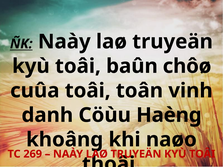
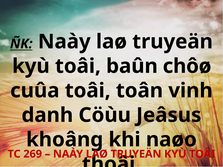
Haèng: Haèng -> Jeâsus (169, 115)
